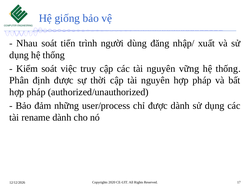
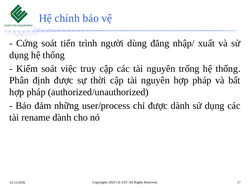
giống: giống -> chính (67, 18)
Nhau: Nhau -> Cứng (27, 43)
vững: vững -> trống (189, 68)
